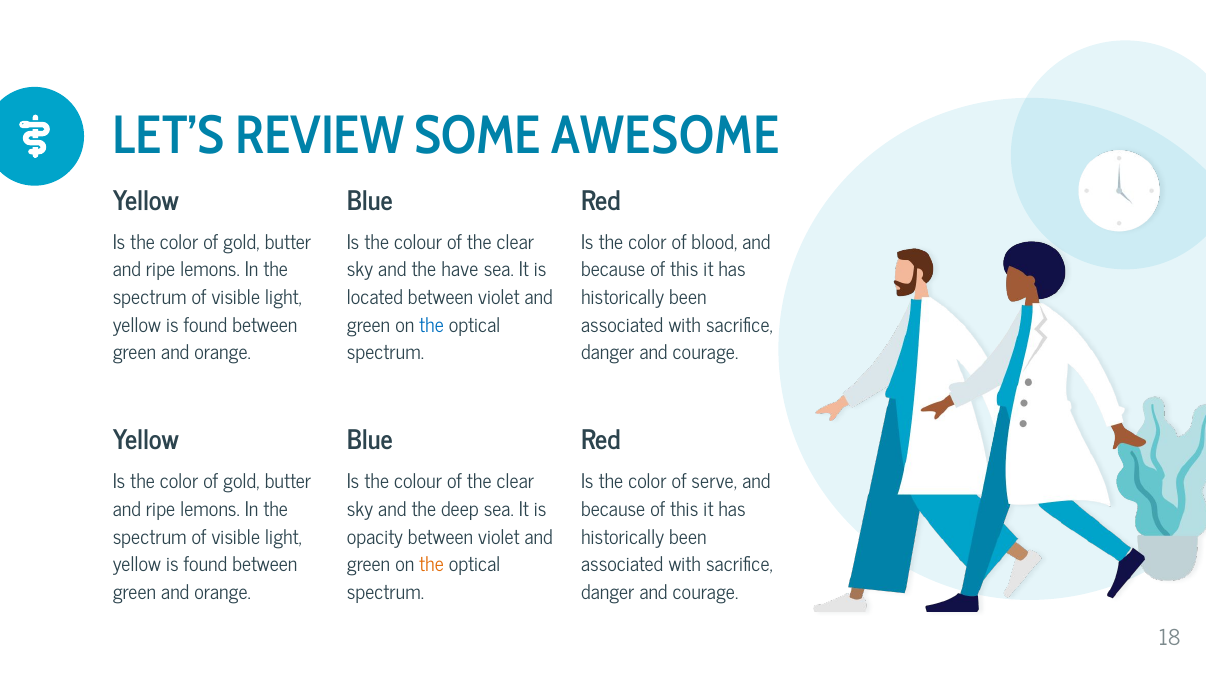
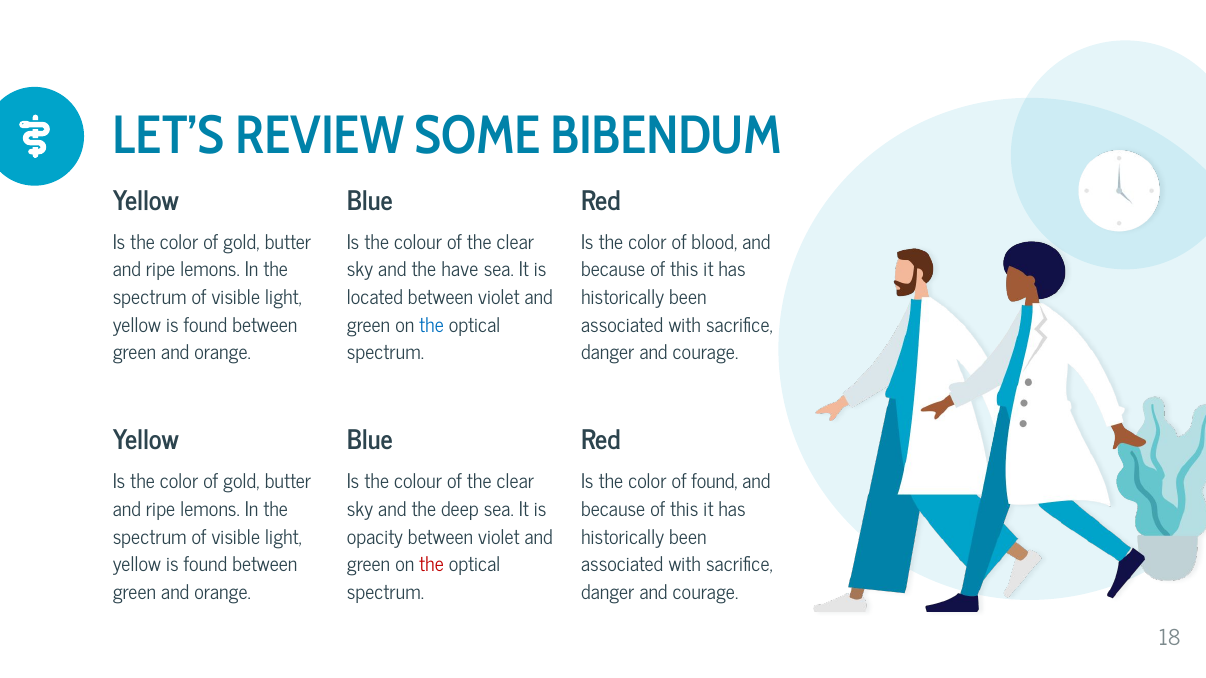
AWESOME: AWESOME -> BIBENDUM (666, 136)
of serve: serve -> found (714, 482)
the colour: orange -> red (432, 566)
